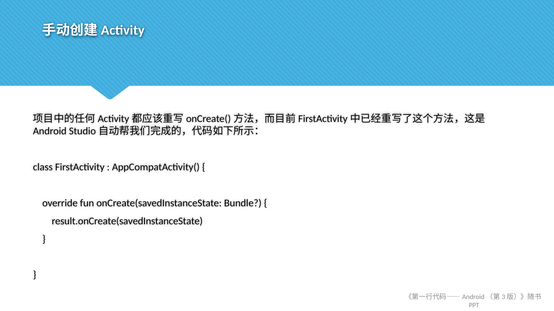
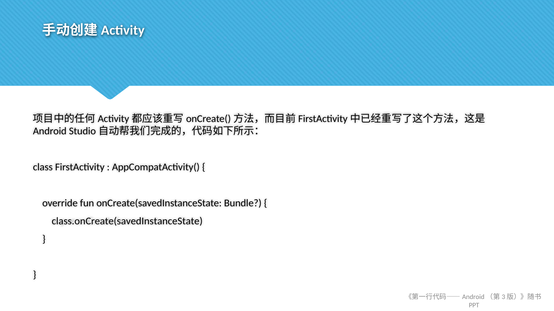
result.onCreate(savedInstanceState: result.onCreate(savedInstanceState -> class.onCreate(savedInstanceState (127, 221)
